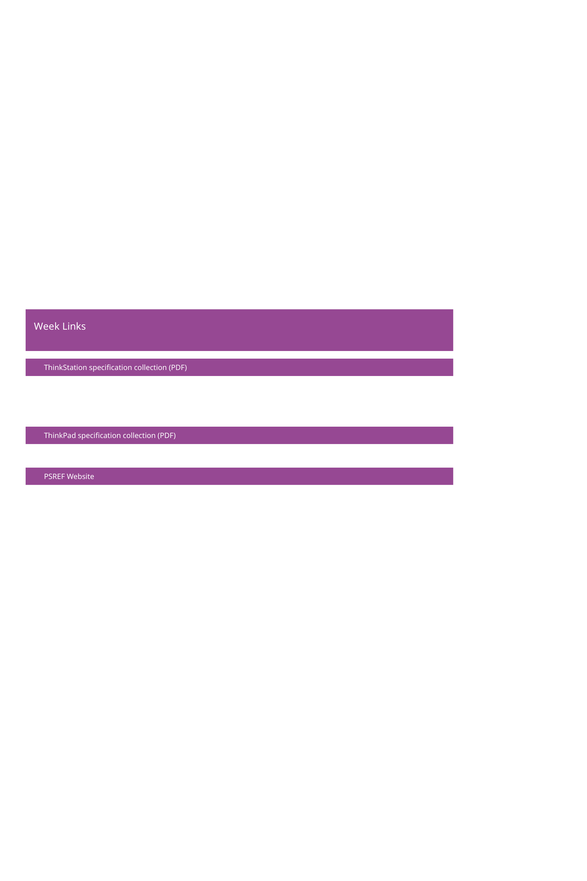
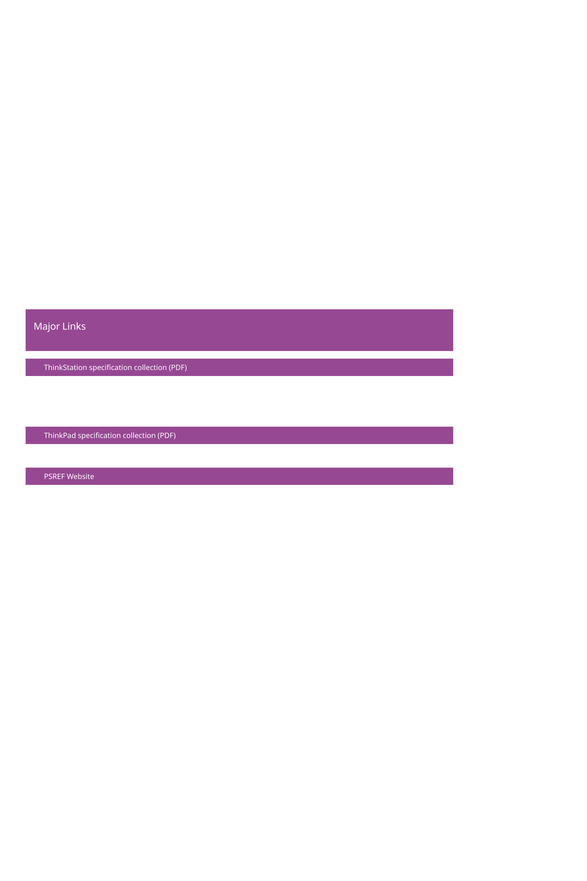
Week: Week -> Major (47, 326)
